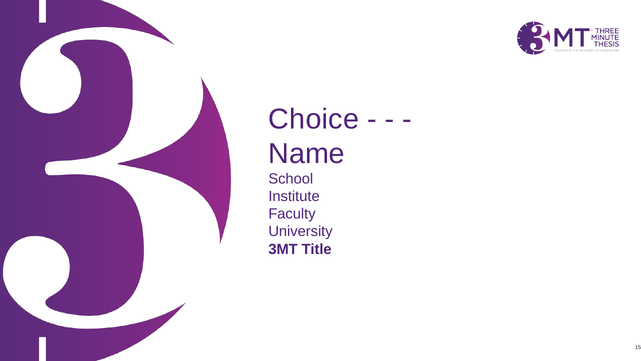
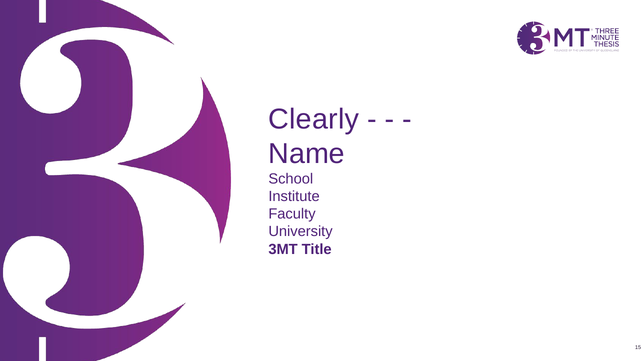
Choice: Choice -> Clearly (314, 119)
